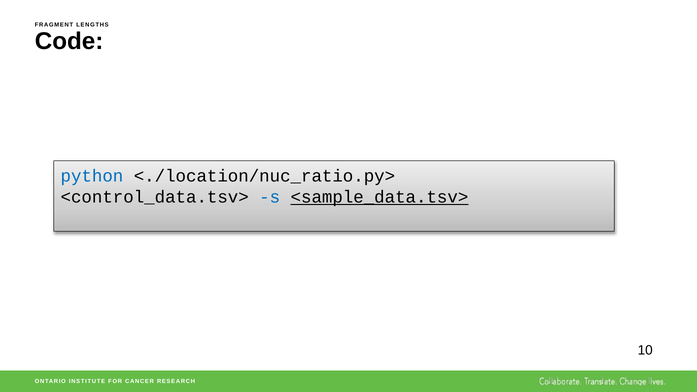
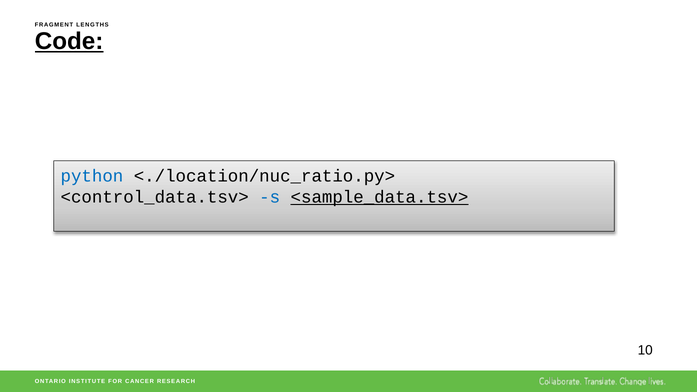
Code underline: none -> present (69, 41)
